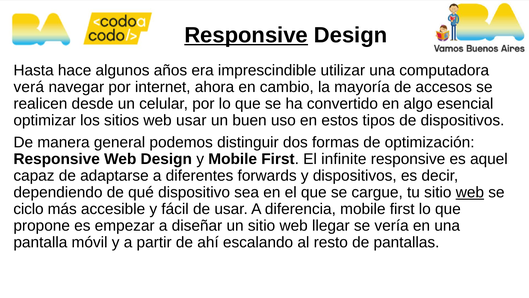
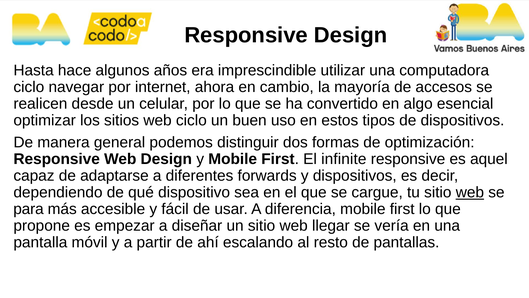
Responsive underline: present -> none (246, 35)
verá: verá -> ciclo (29, 87)
web usar: usar -> ciclo (191, 120)
ciclo: ciclo -> para (28, 209)
